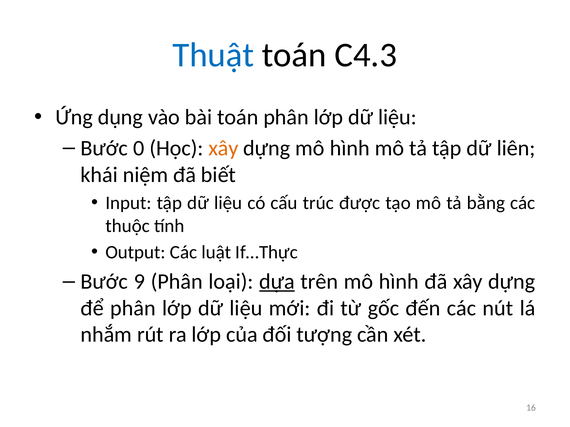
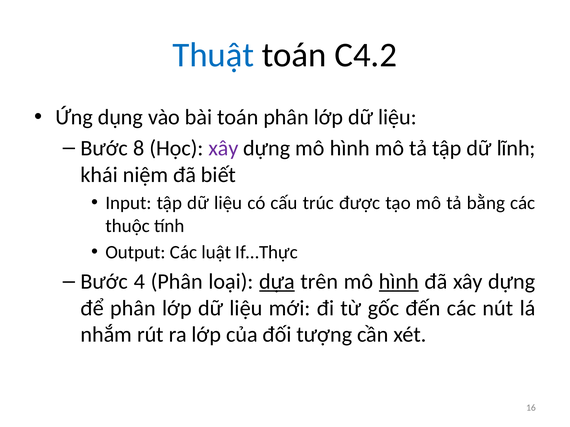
C4.3: C4.3 -> C4.2 (366, 55)
0: 0 -> 8 (139, 148)
xây colour: orange -> purple (223, 148)
liên: liên -> lĩnh (516, 148)
9: 9 -> 4 (139, 282)
hình underline: none -> present (399, 282)
